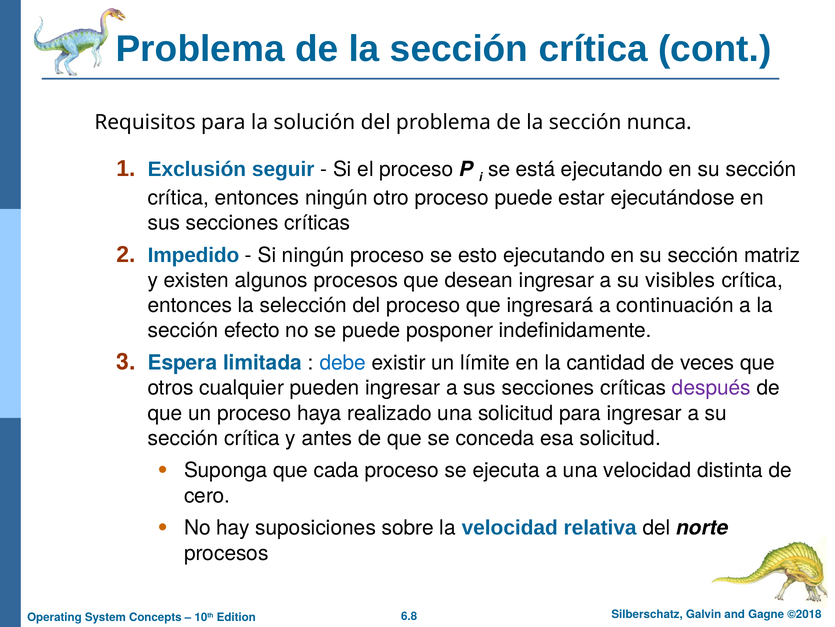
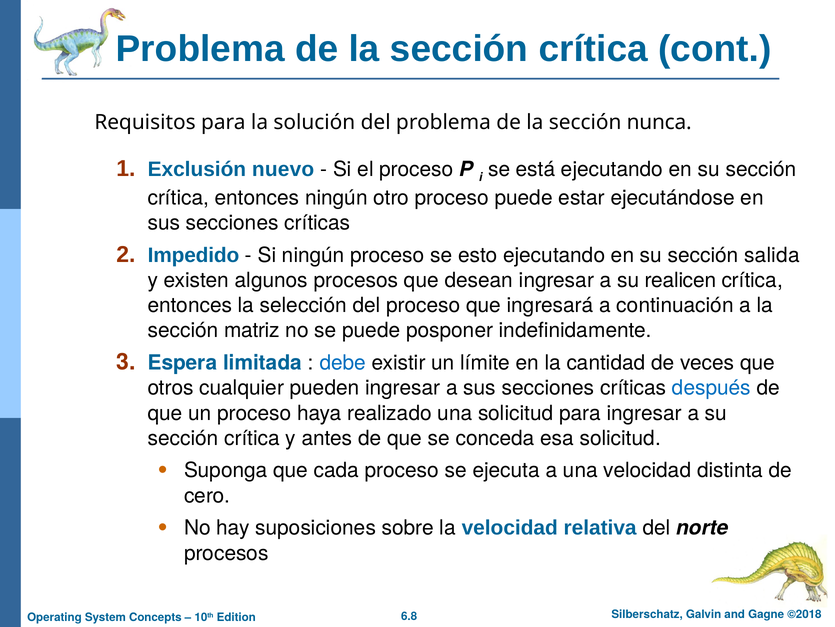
seguir: seguir -> nuevo (283, 169)
matriz: matriz -> salida (772, 255)
visibles: visibles -> realicen (680, 280)
efecto: efecto -> matriz (252, 330)
después colour: purple -> blue (711, 388)
